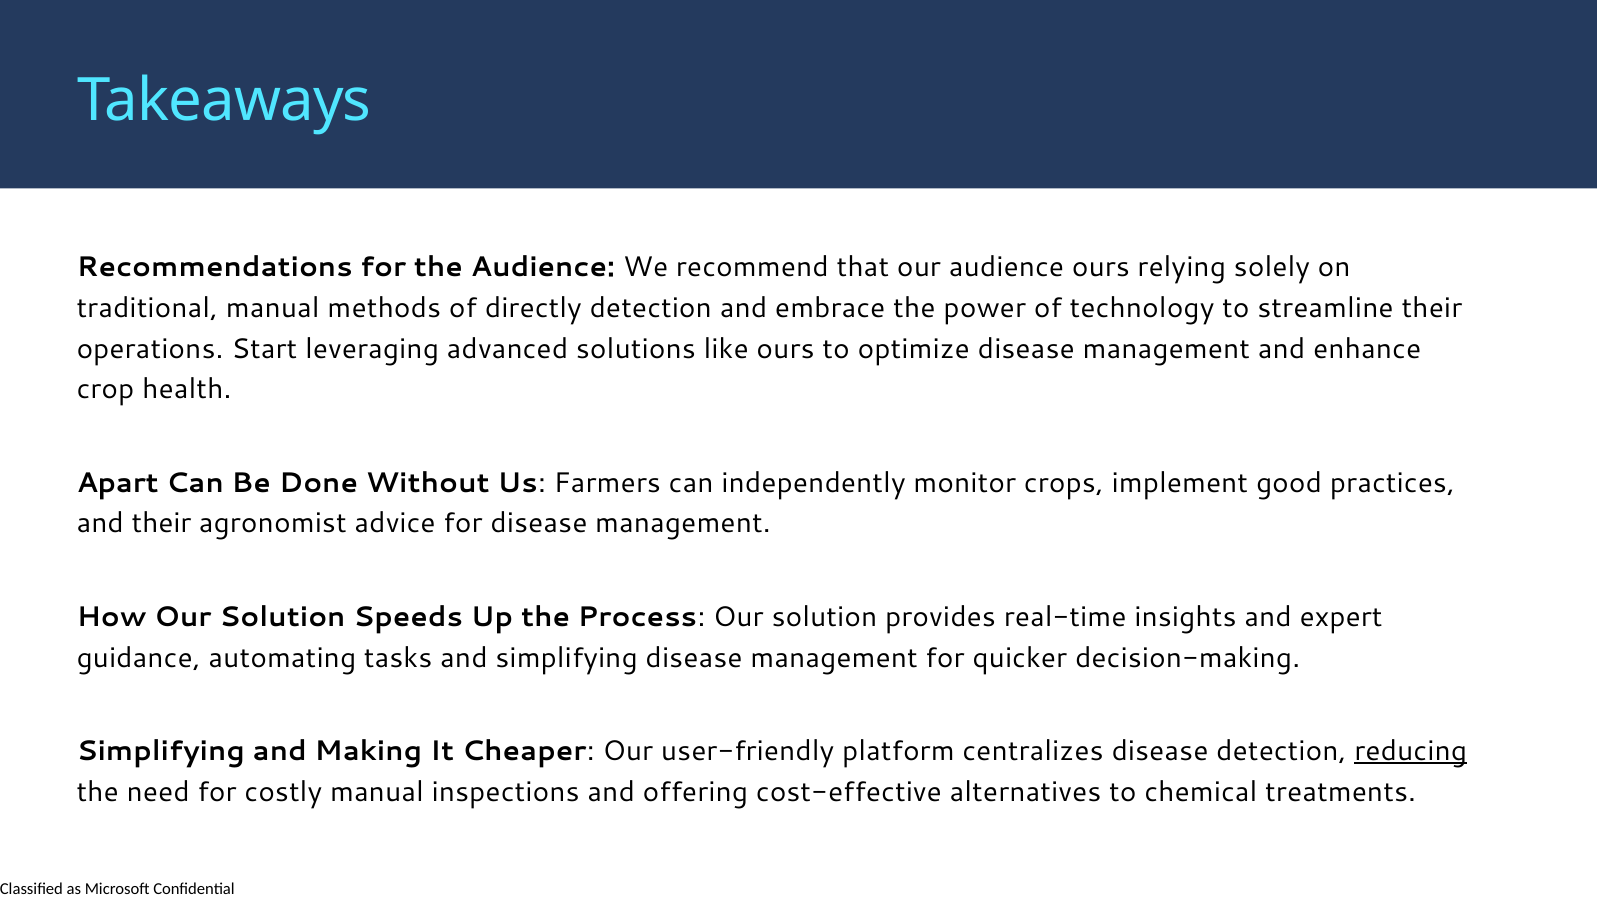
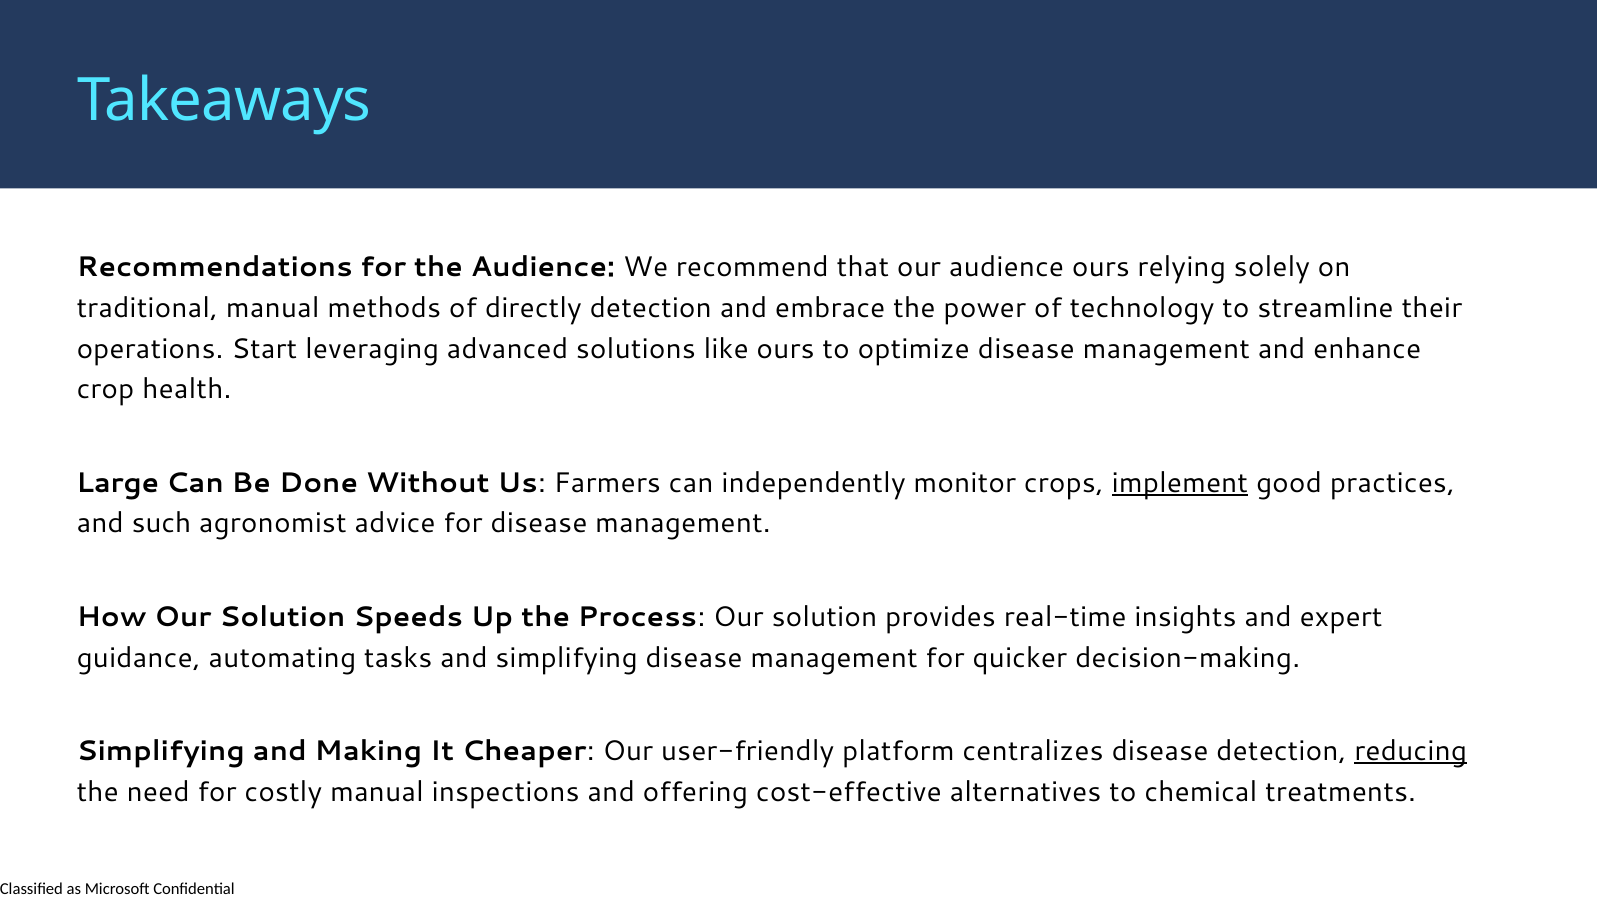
Apart: Apart -> Large (118, 483)
implement underline: none -> present (1180, 483)
and their: their -> such (161, 524)
